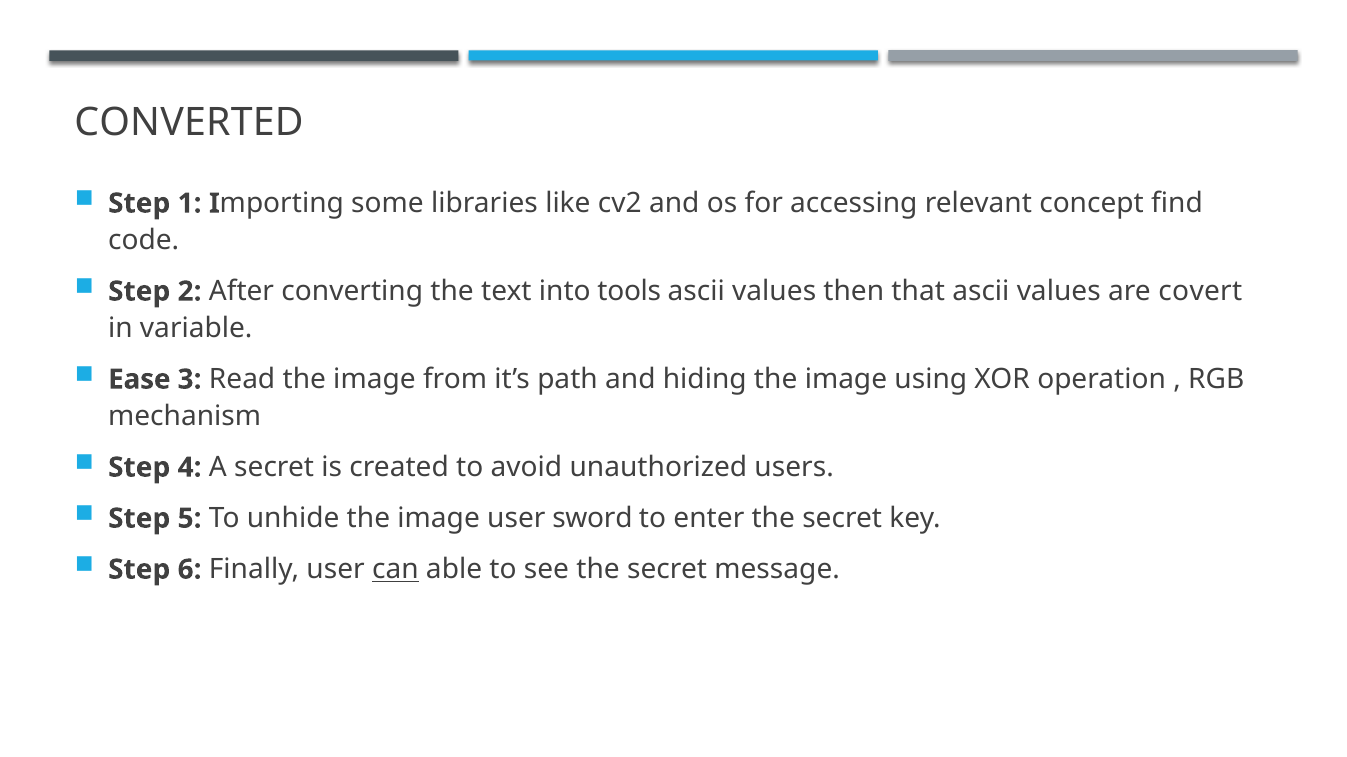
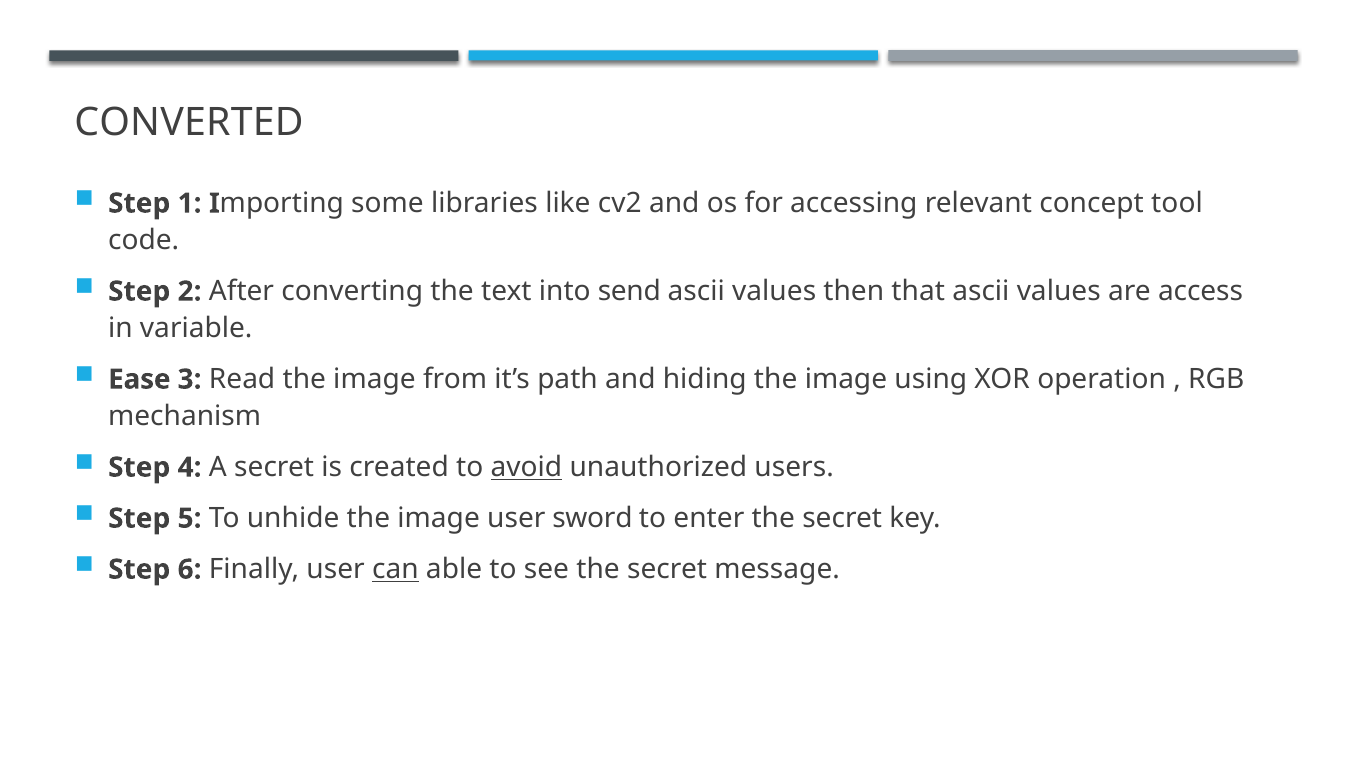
find: find -> tool (1177, 203)
tools: tools -> send (629, 292)
covert: covert -> access (1201, 292)
avoid underline: none -> present (526, 468)
